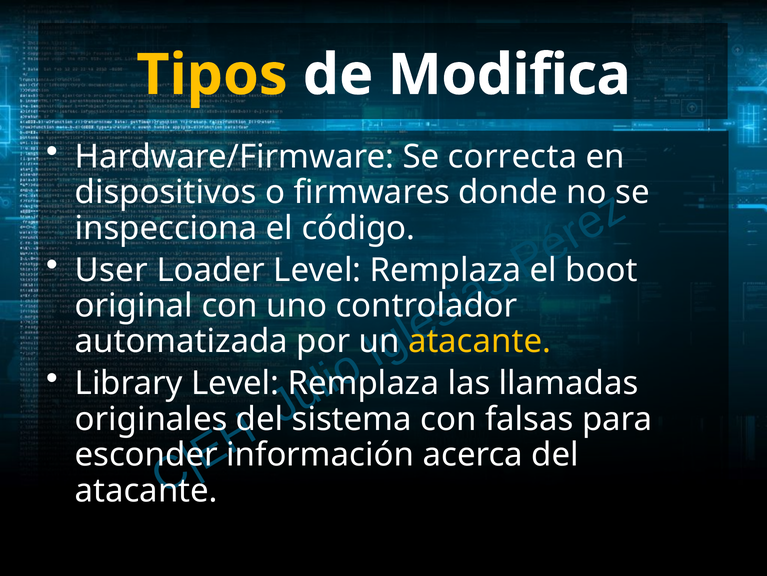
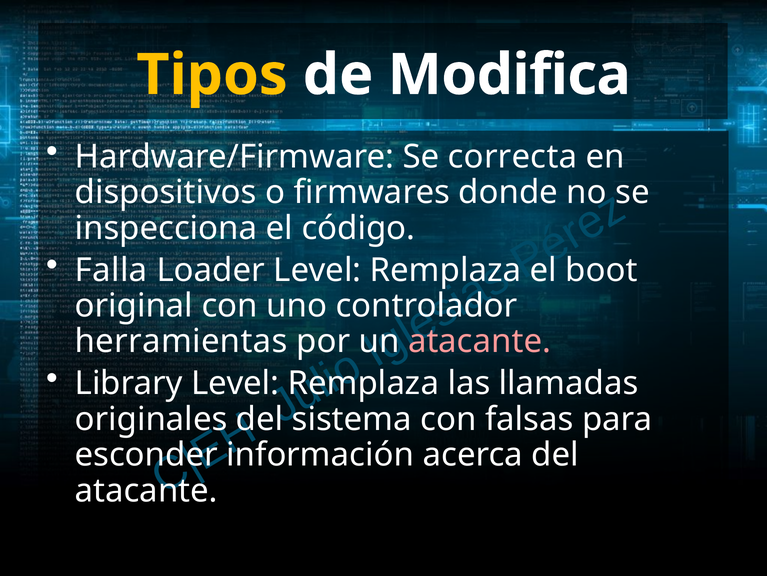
User: User -> Falla (111, 270)
automatizada: automatizada -> herramientas (181, 341)
atacante colour: yellow -> pink (480, 341)
